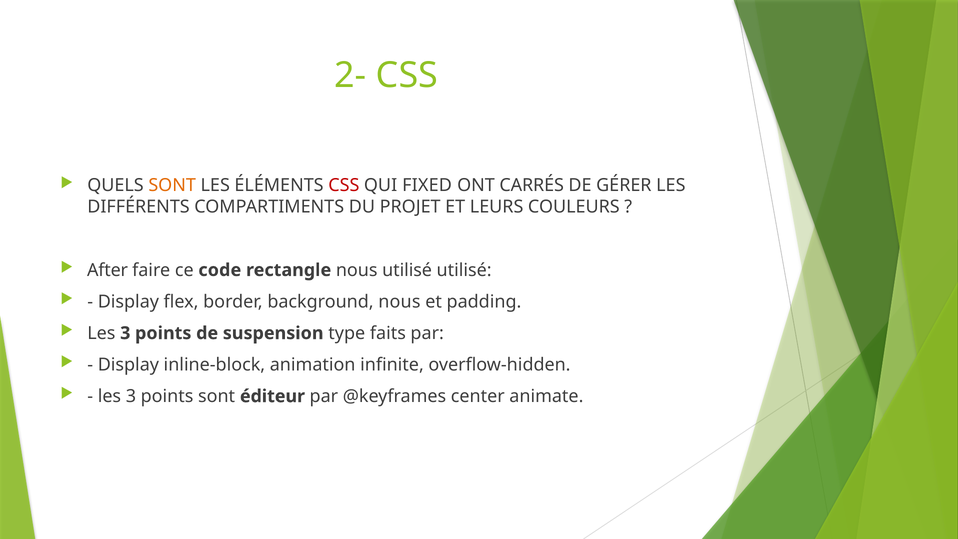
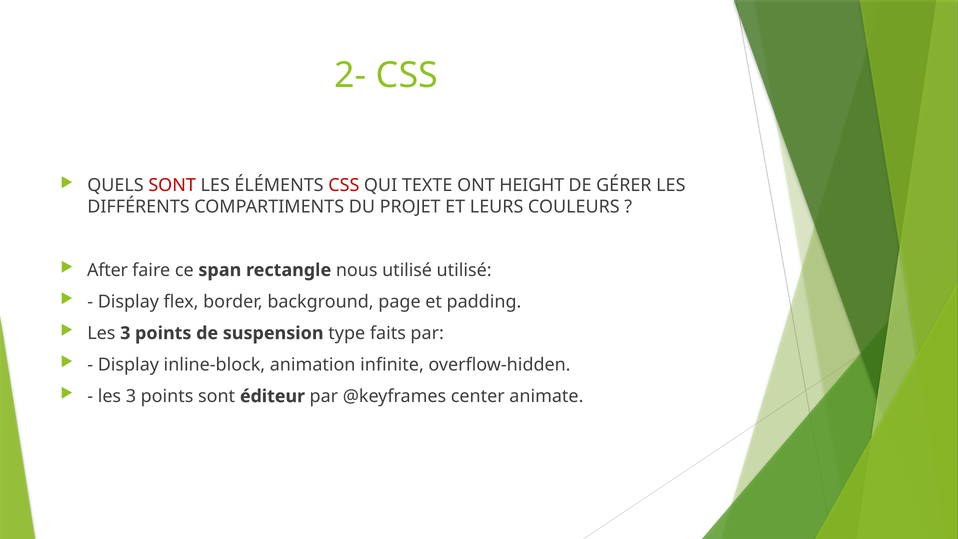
SONT colour: orange -> red (172, 185)
FIXED: FIXED -> TEXTE (427, 185)
CARRÉS: CARRÉS -> HEIGHT (532, 185)
code: code -> span (220, 270)
background nous: nous -> page (399, 302)
